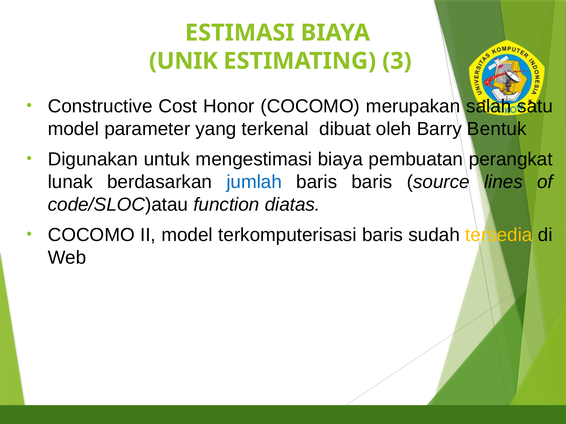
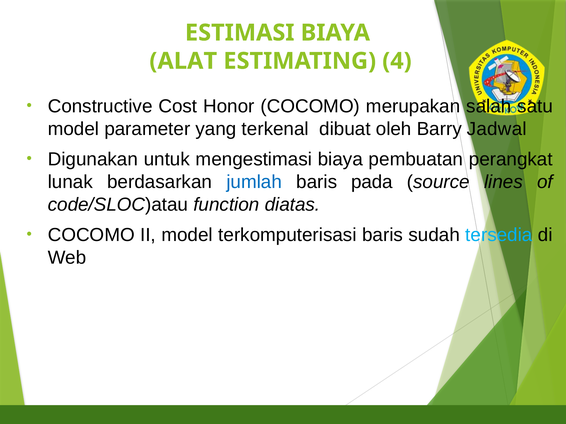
UNIK: UNIK -> ALAT (183, 61)
3: 3 -> 4 (397, 61)
Bentuk: Bentuk -> Jadwal (497, 129)
baris baris: baris -> pada (372, 182)
tersedia colour: yellow -> light blue (499, 235)
